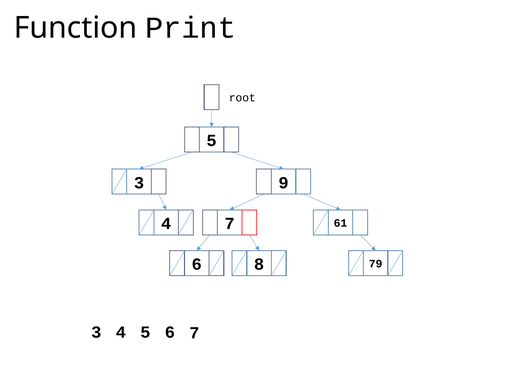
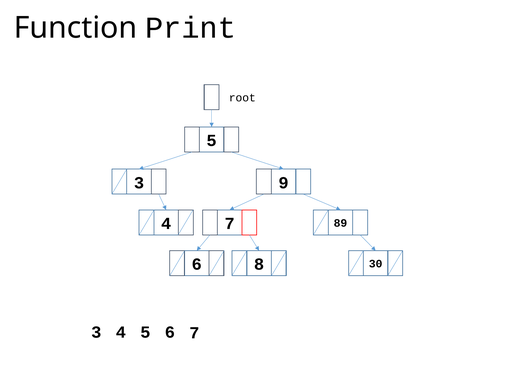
61: 61 -> 89 (340, 223)
79: 79 -> 30 (376, 264)
